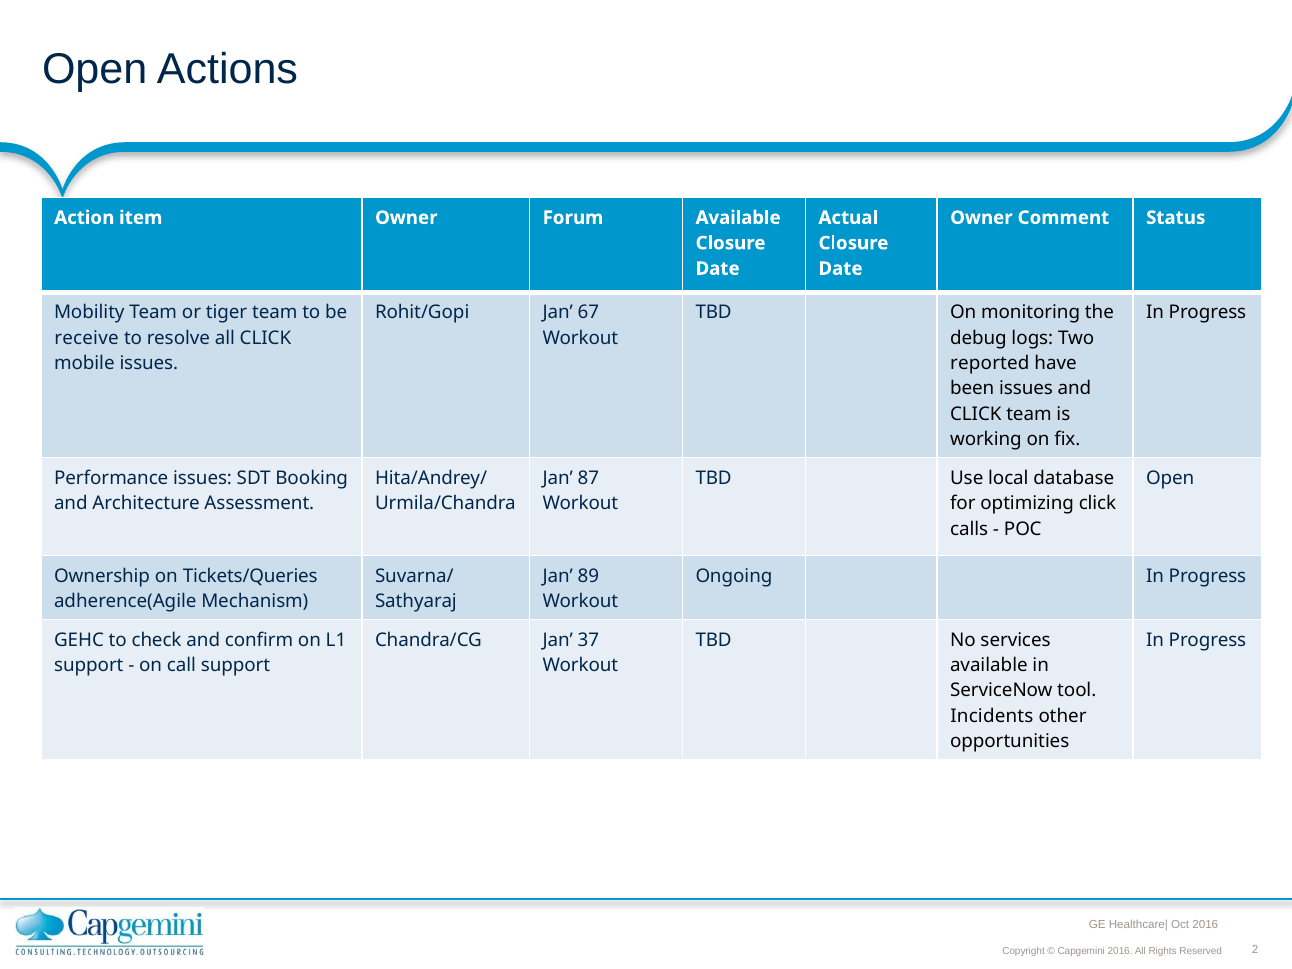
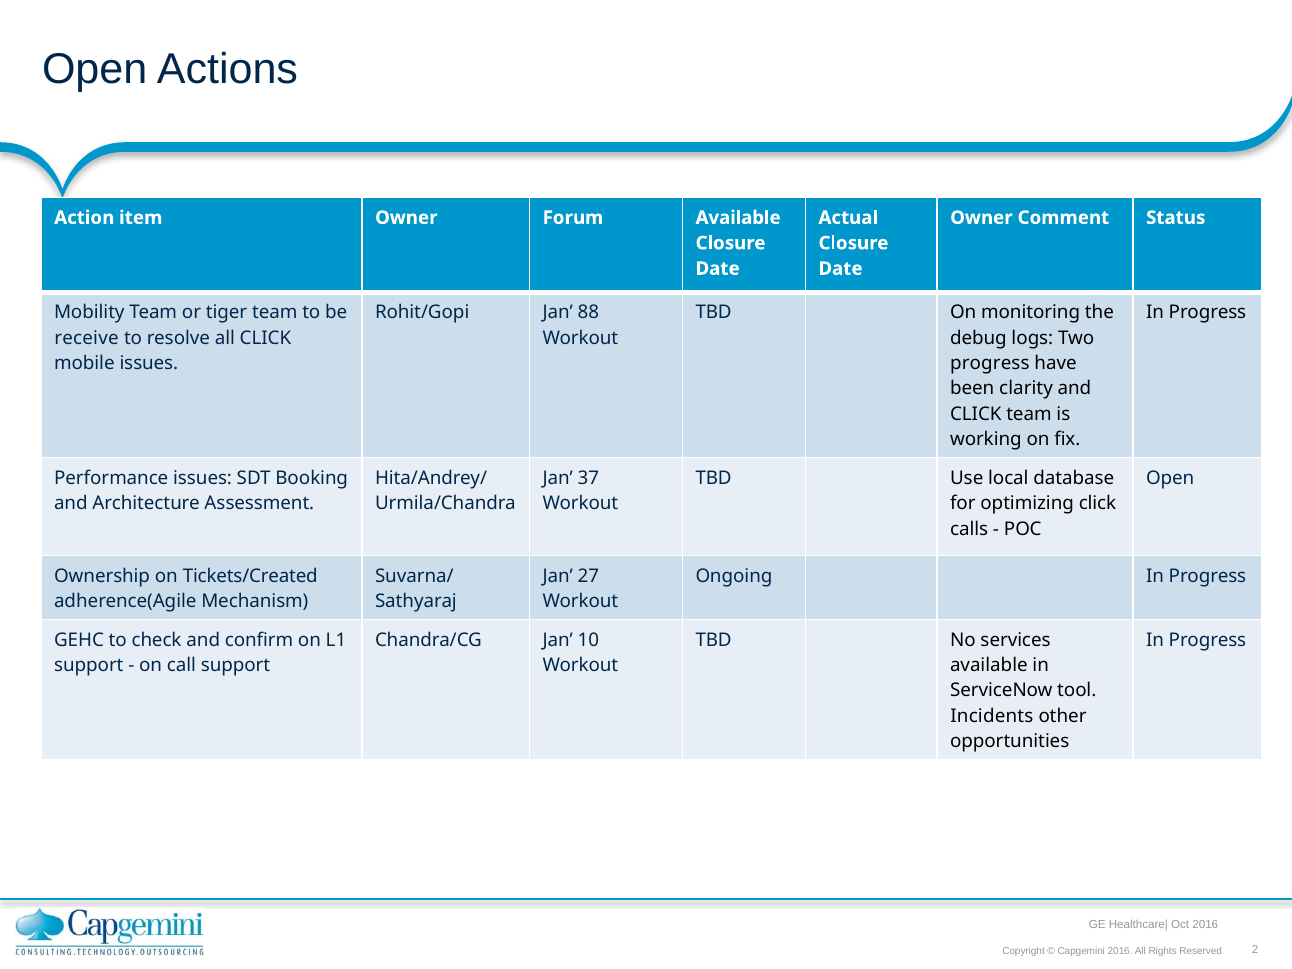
67: 67 -> 88 (588, 312)
reported: reported -> progress (990, 363)
been issues: issues -> clarity (1026, 389)
87: 87 -> 37 (588, 478)
Tickets/Queries: Tickets/Queries -> Tickets/Created (250, 576)
89: 89 -> 27 (588, 576)
37: 37 -> 10 (588, 640)
